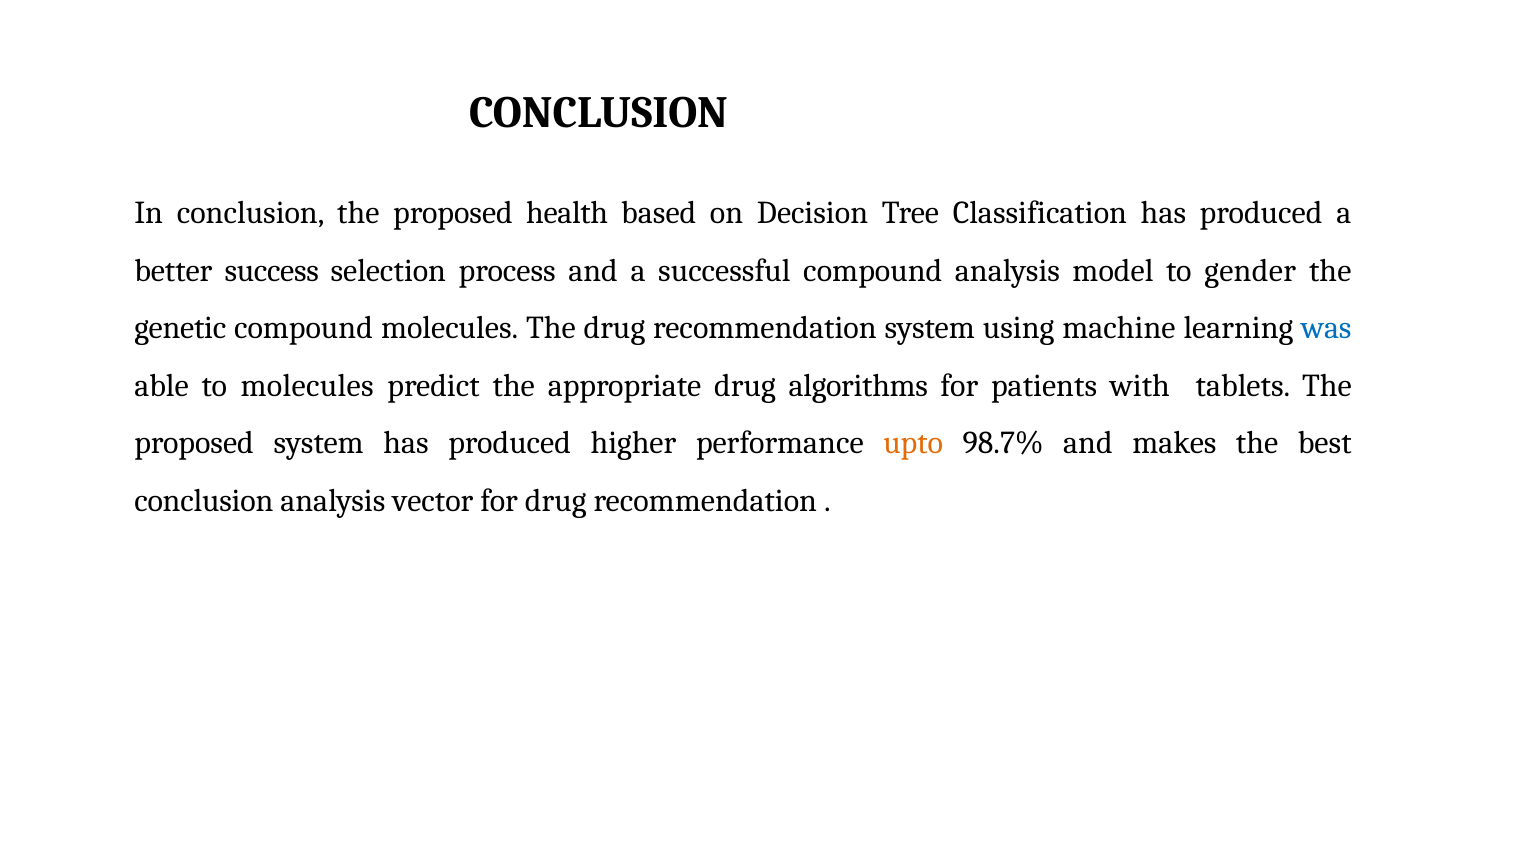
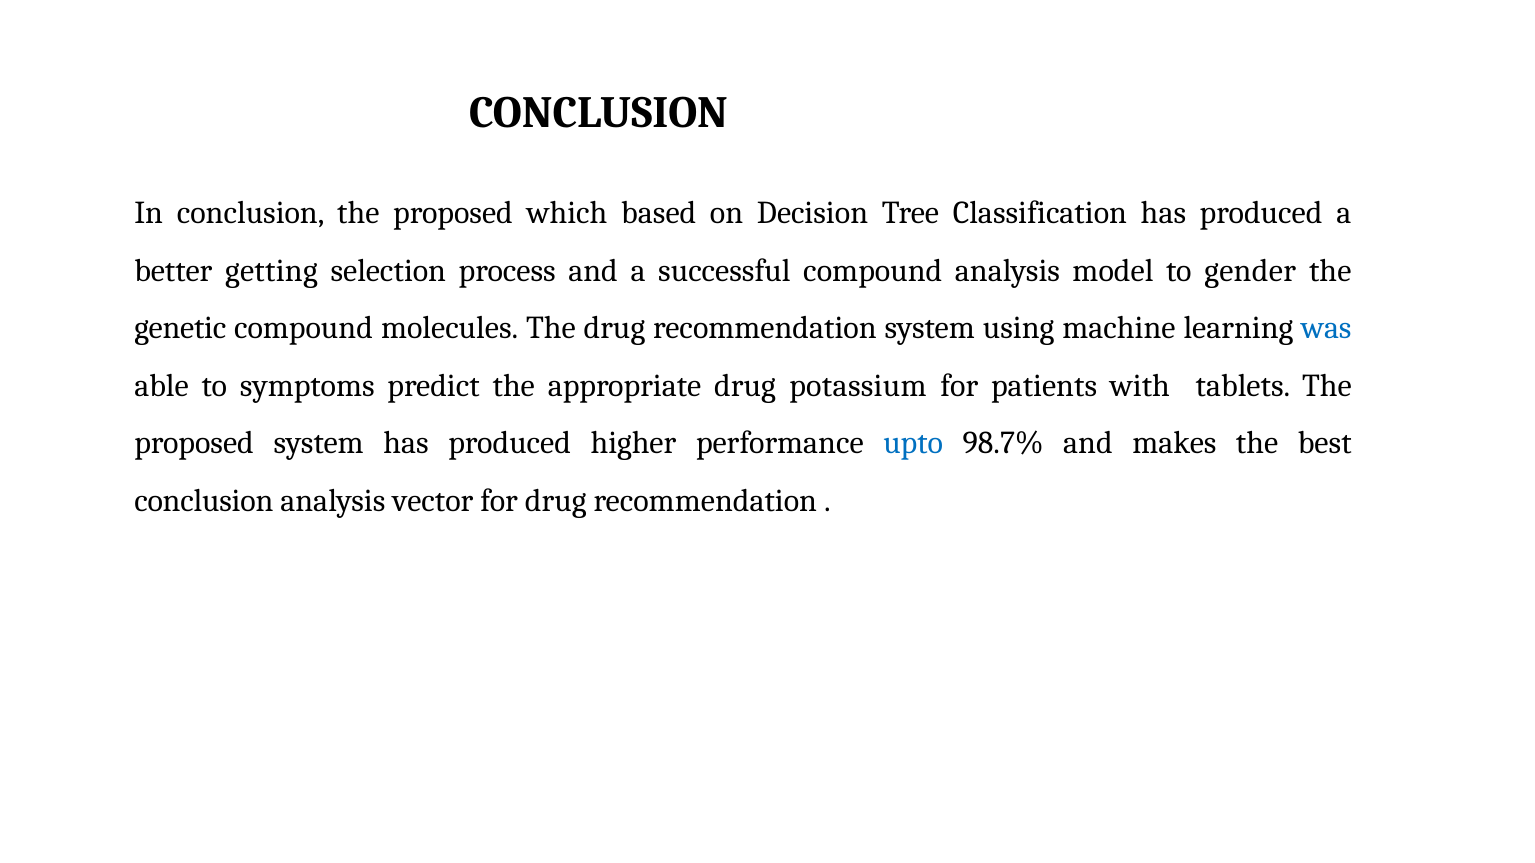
health: health -> which (567, 213)
success: success -> getting (271, 271)
to molecules: molecules -> symptoms (307, 386)
algorithms: algorithms -> potassium (858, 386)
upto colour: orange -> blue (913, 444)
